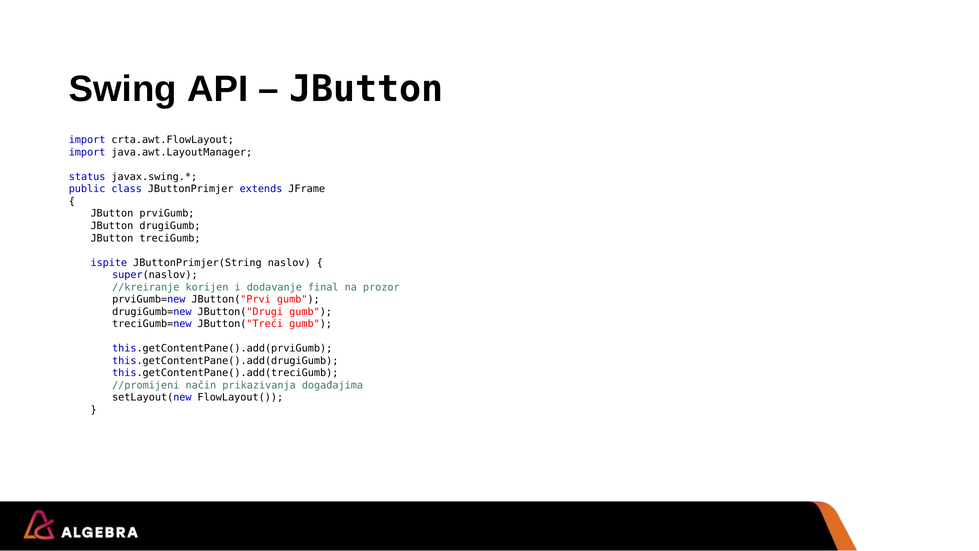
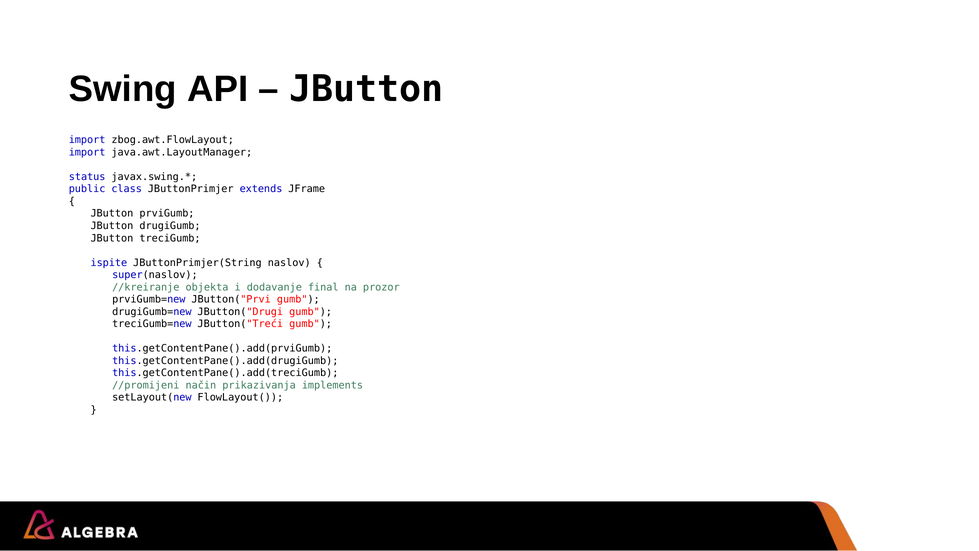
crta.awt.FlowLayout: crta.awt.FlowLayout -> zbog.awt.FlowLayout (173, 140)
korijen: korijen -> objekta (207, 287)
događajima: događajima -> implements (332, 385)
